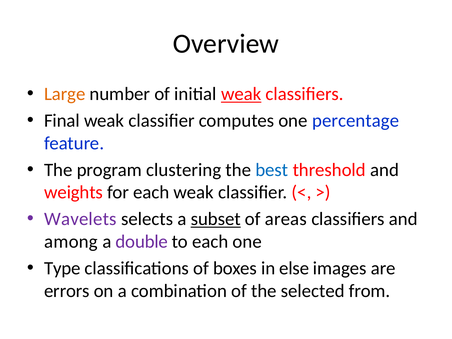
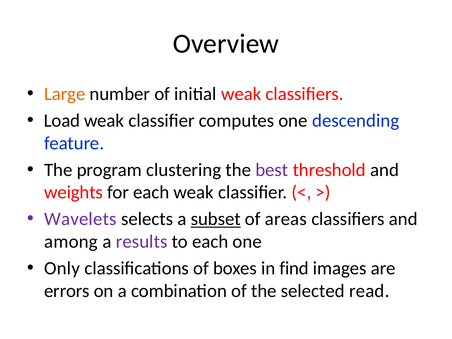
weak underline: present -> none (241, 94)
Final: Final -> Load (62, 121)
percentage: percentage -> descending (356, 121)
best colour: blue -> purple (272, 170)
double: double -> results (142, 242)
Type: Type -> Only (62, 268)
else: else -> find (294, 268)
from: from -> read (369, 291)
